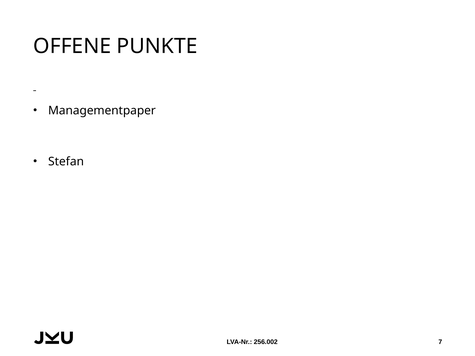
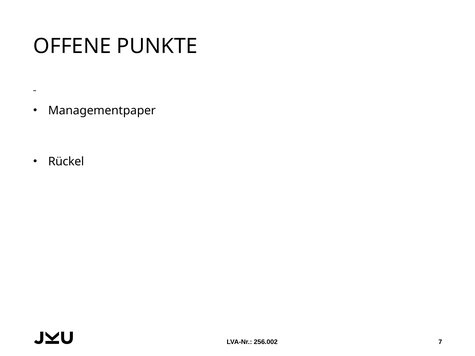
Stefan: Stefan -> Rückel (66, 162)
